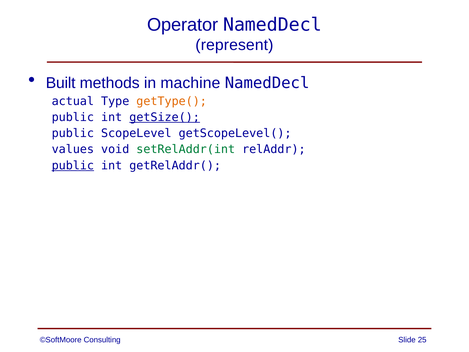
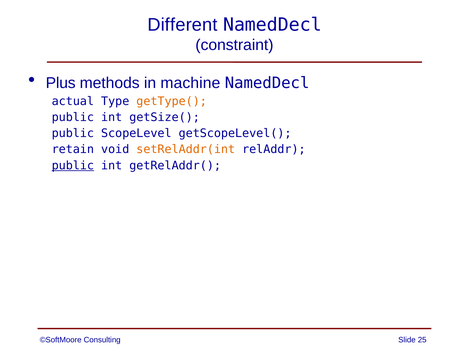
Operator: Operator -> Different (183, 25)
represent: represent -> constraint (234, 45)
Built: Built -> Plus (61, 83)
getSize( underline: present -> none (165, 117)
values: values -> retain (73, 149)
setRelAddr(int colour: green -> orange (186, 149)
